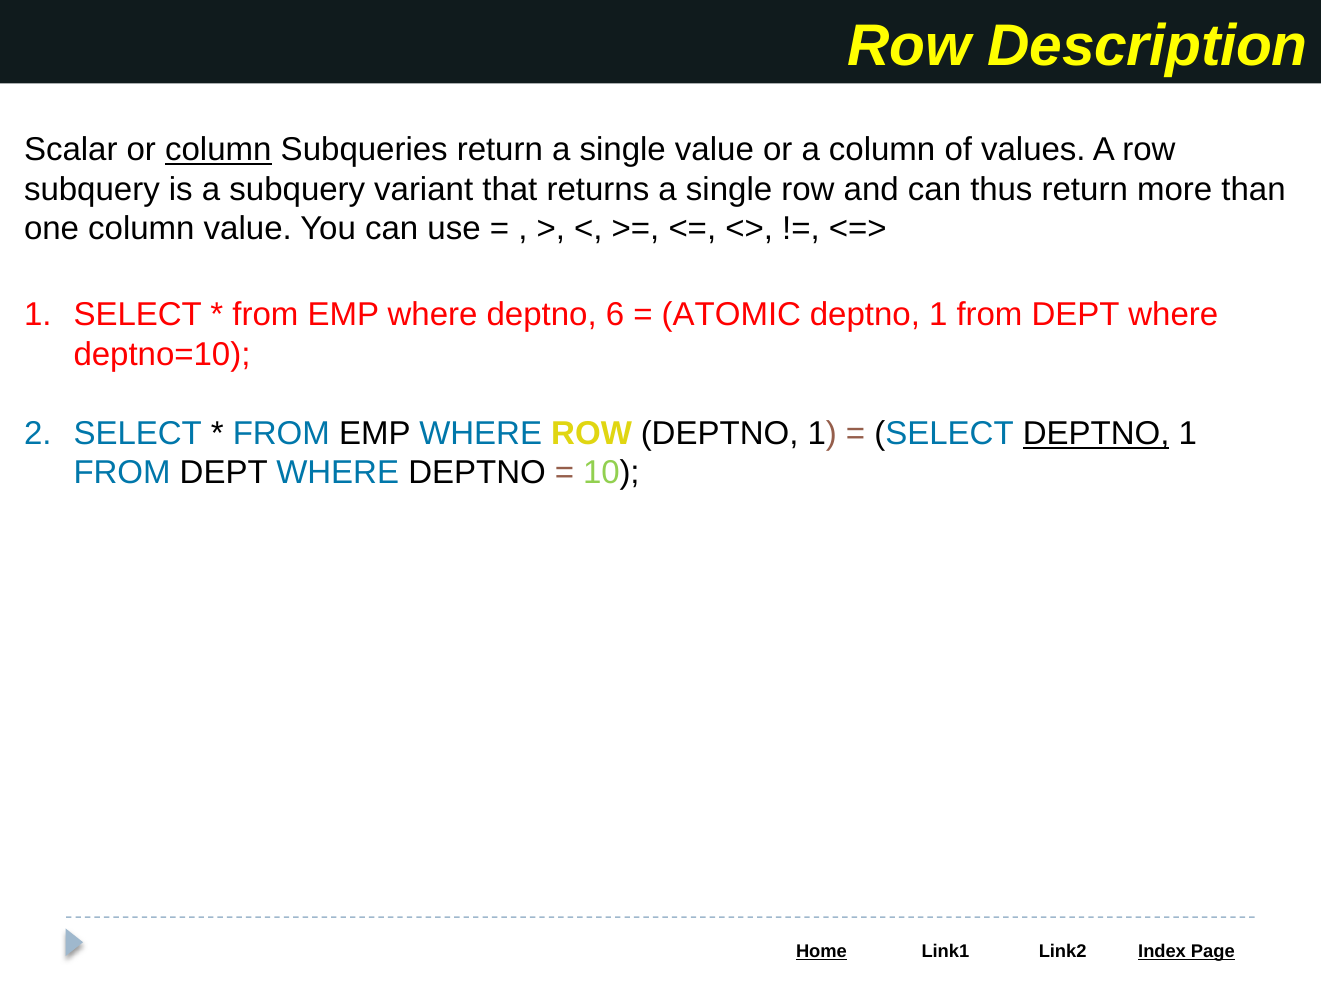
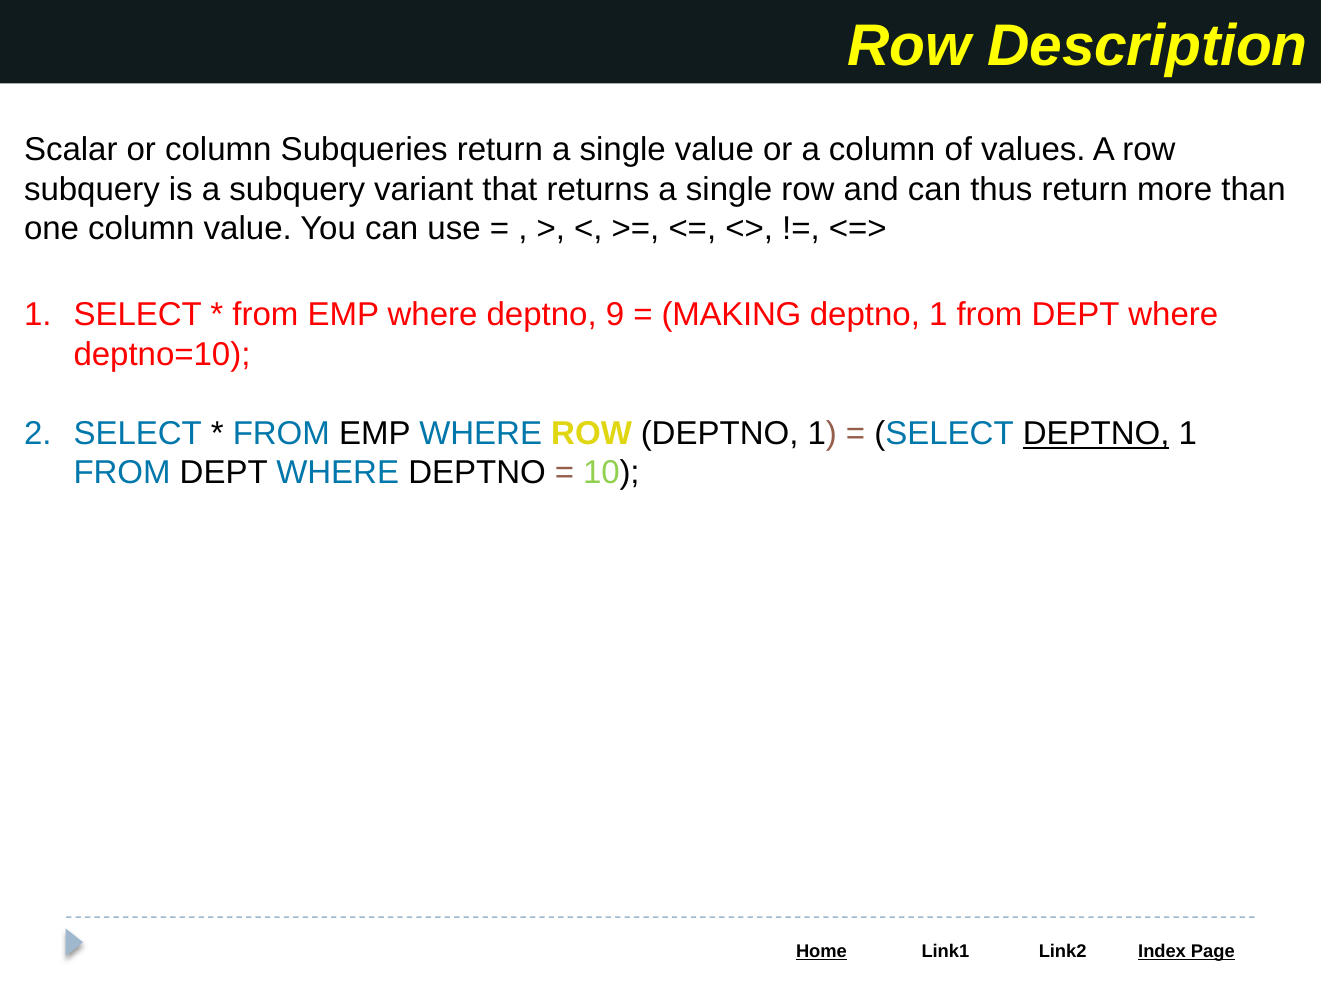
column underline: present -> none (218, 150)
6: 6 -> 9 (615, 315)
ATOMIC: ATOMIC -> MAKING (732, 315)
